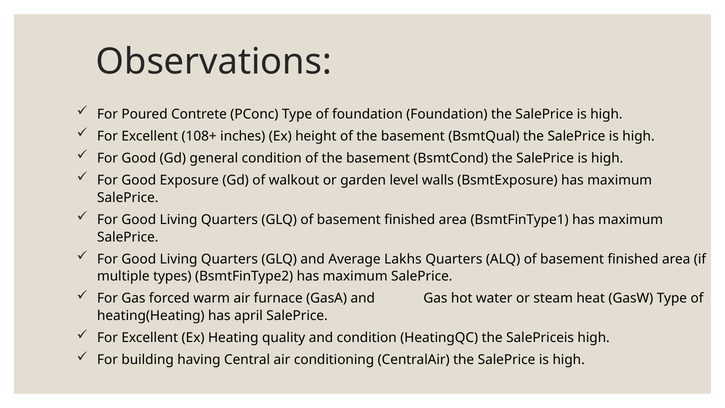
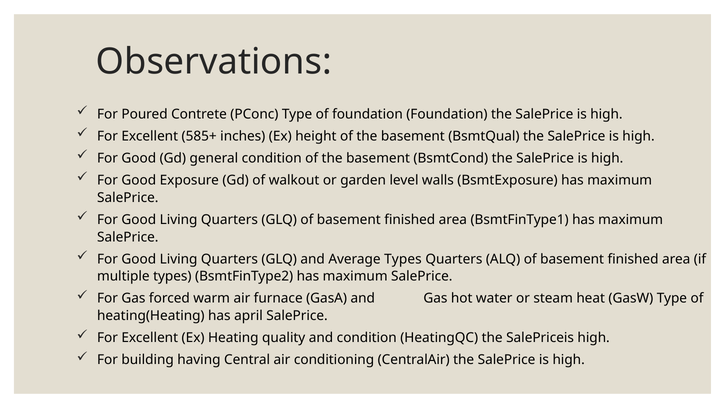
108+: 108+ -> 585+ (199, 136)
Average Lakhs: Lakhs -> Types (403, 259)
